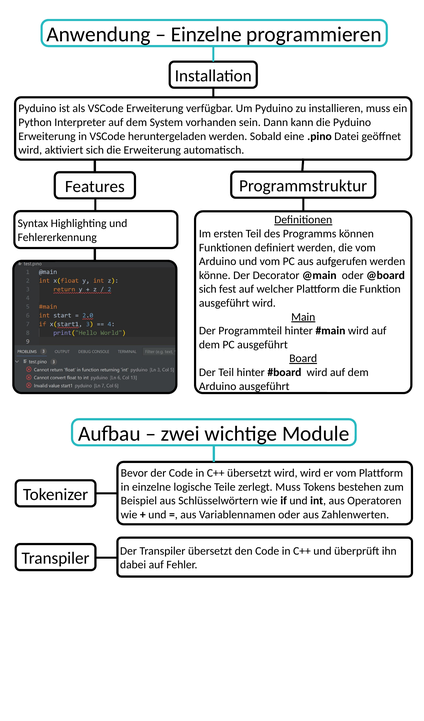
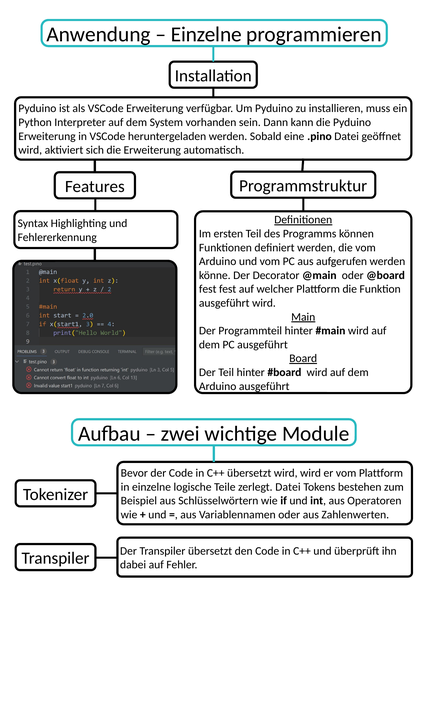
sich: sich -> fest (208, 289)
zerlegt Muss: Muss -> Datei (288, 486)
